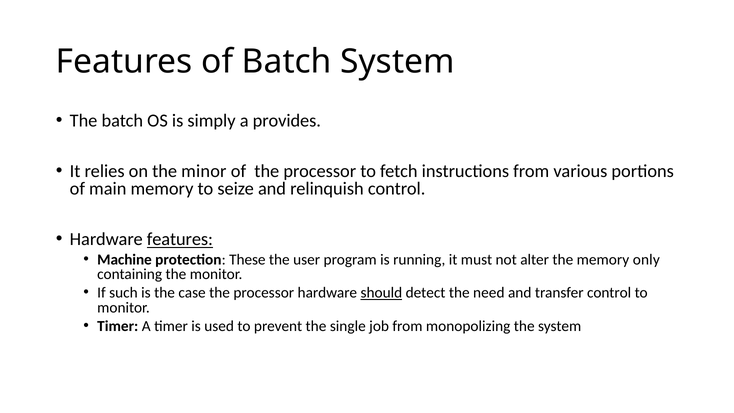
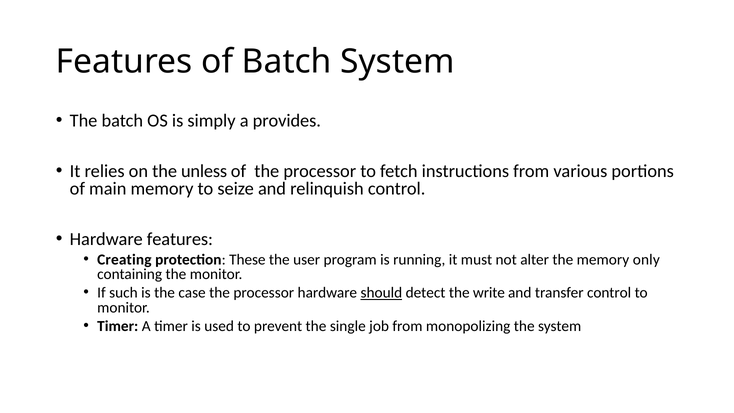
minor: minor -> unless (204, 171)
features underline: present -> none (180, 239)
Machine: Machine -> Creating (124, 259)
need: need -> write (489, 293)
